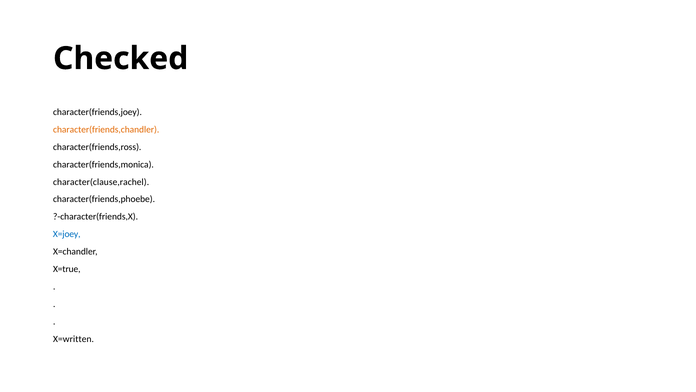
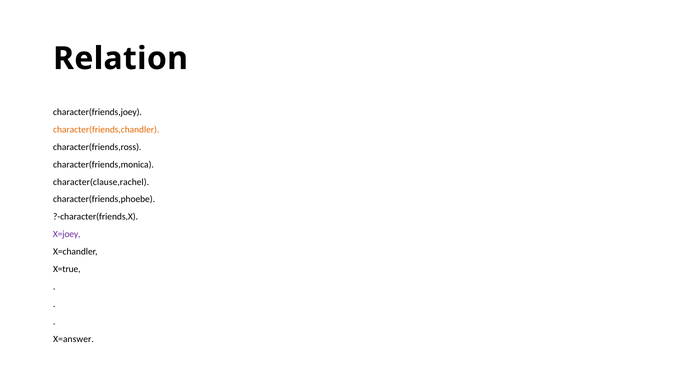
Checked: Checked -> Relation (120, 58)
X=joey colour: blue -> purple (67, 234)
X=written: X=written -> X=answer (74, 339)
